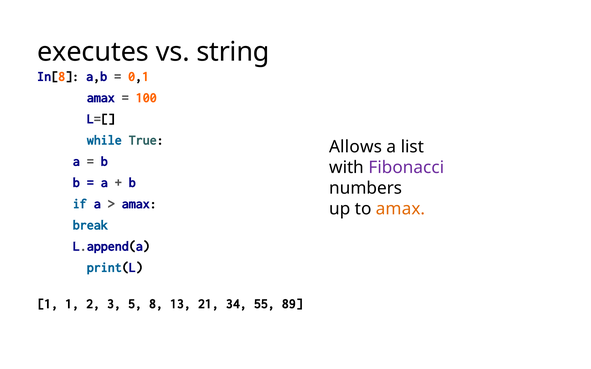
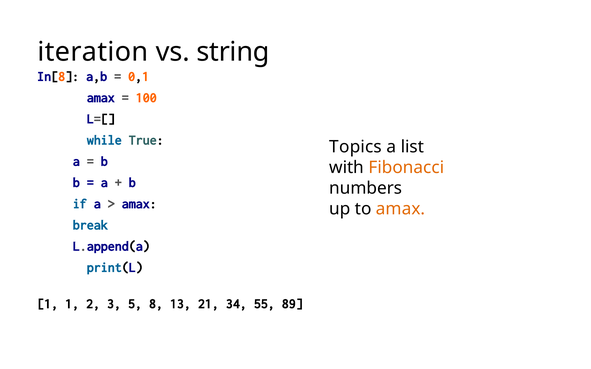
executes: executes -> iteration (93, 52)
Allows: Allows -> Topics (356, 147)
Fibonacci colour: purple -> orange (406, 168)
